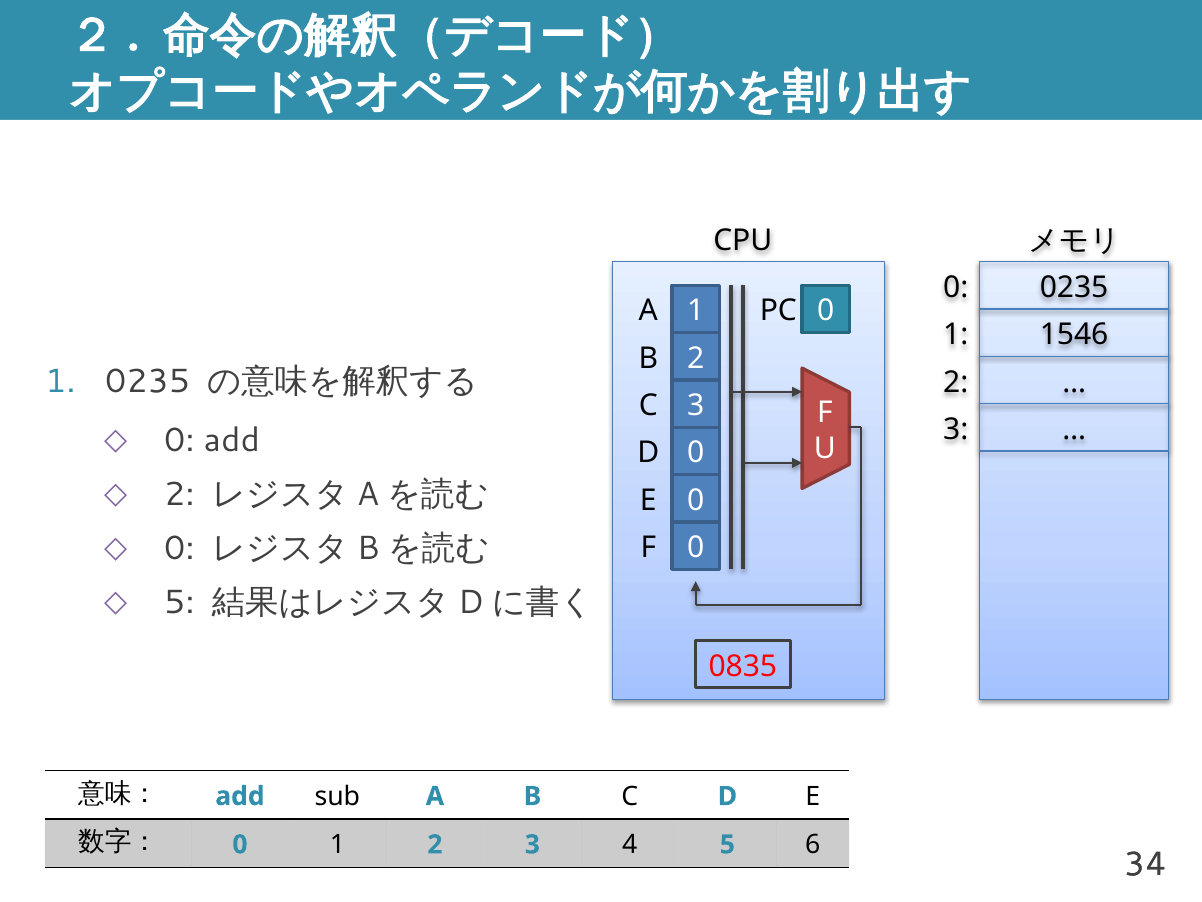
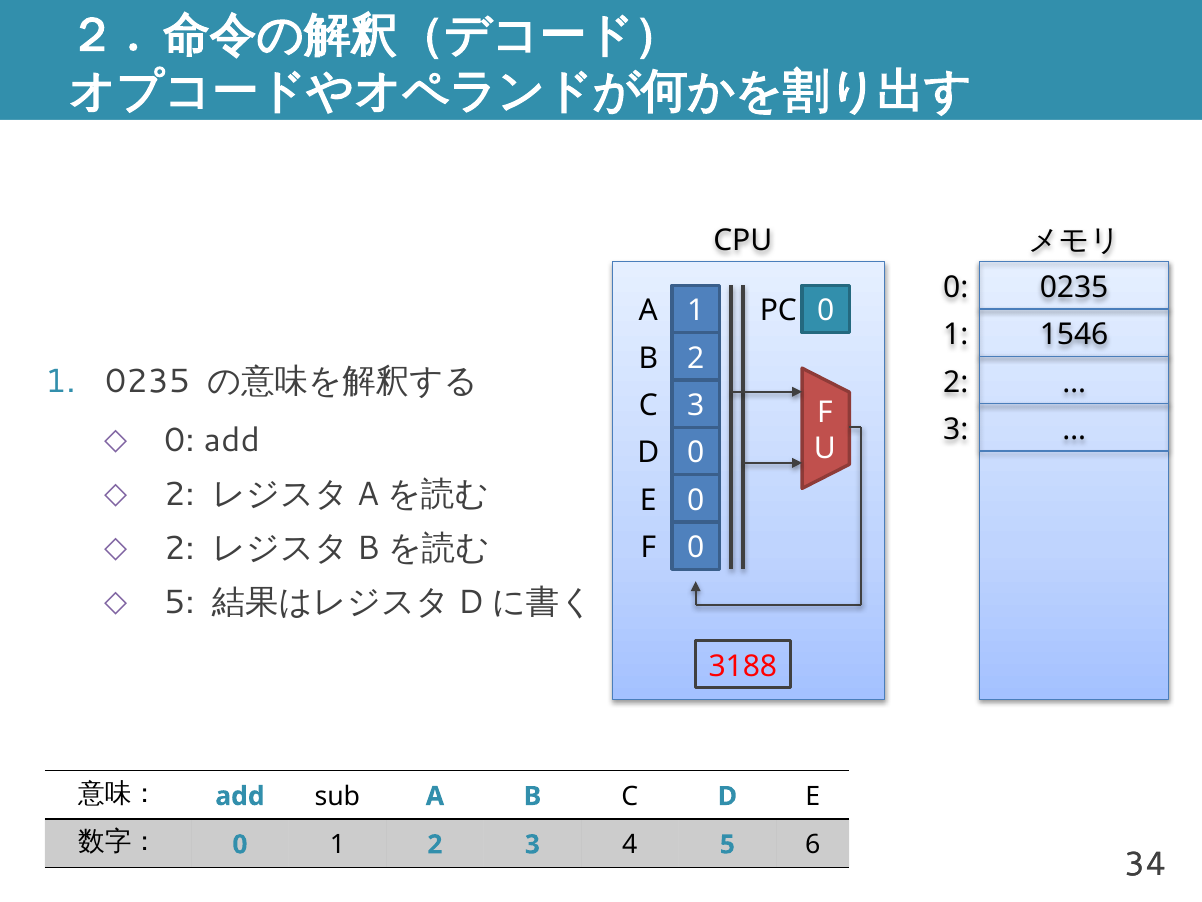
0: 0 -> 2 (179, 548)
0835: 0835 -> 3188 (743, 666)
